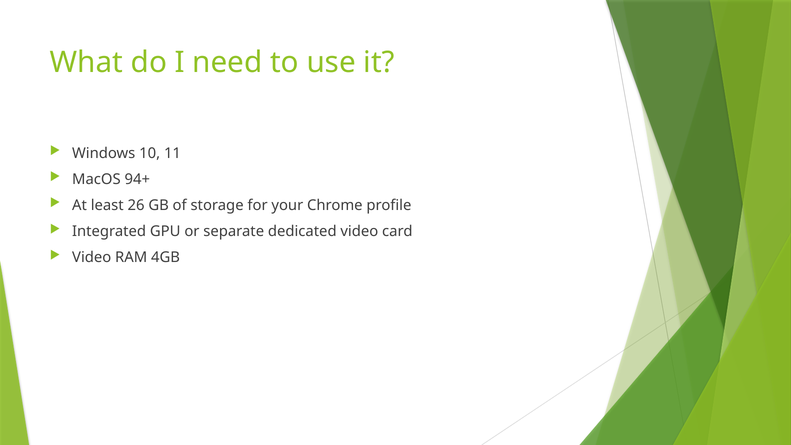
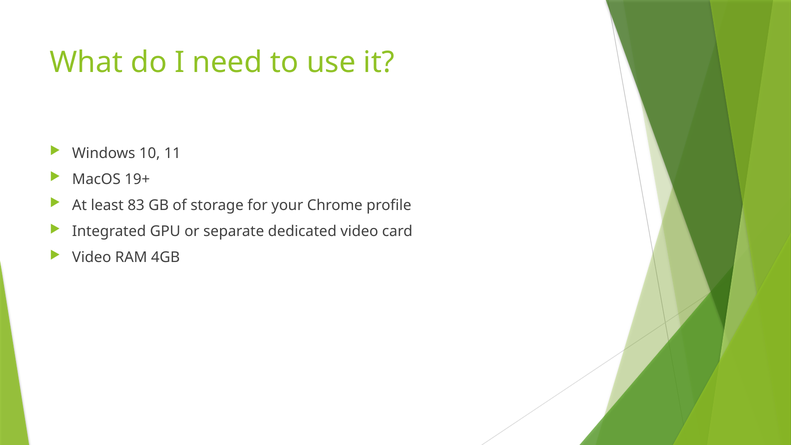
94+: 94+ -> 19+ (137, 179)
26: 26 -> 83 (136, 205)
